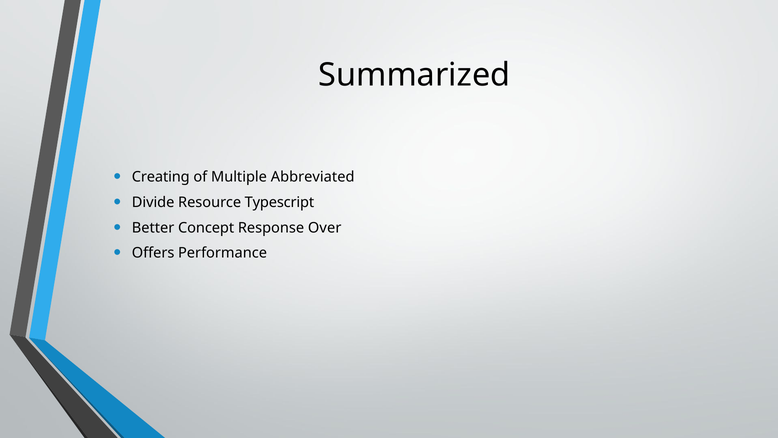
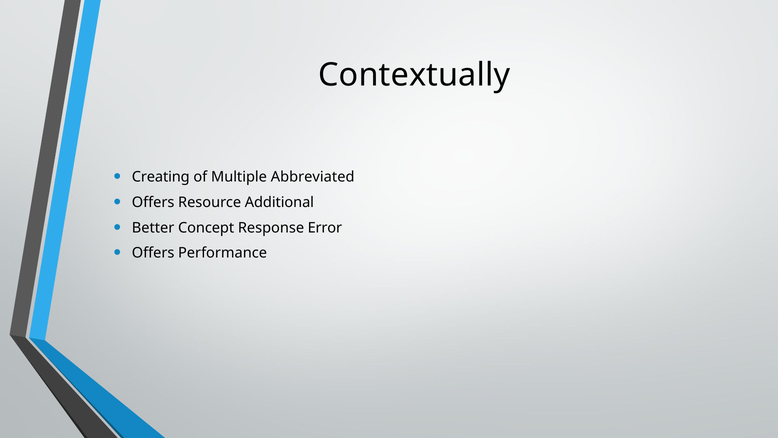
Summarized: Summarized -> Contextually (414, 75)
Divide: Divide -> Offers (153, 202)
Typescript: Typescript -> Additional (279, 202)
Over: Over -> Error (325, 228)
